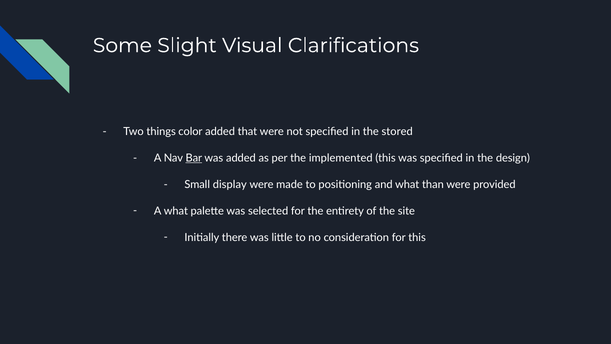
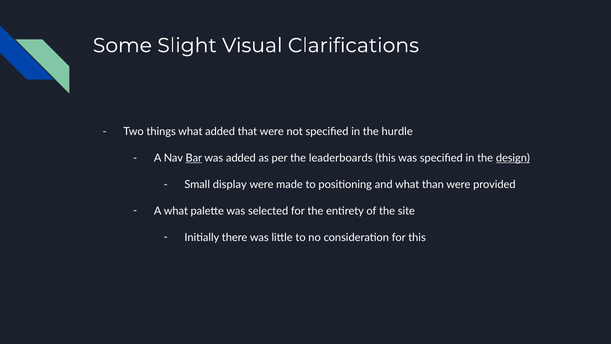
things color: color -> what (190, 131)
stored: stored -> hurdle (397, 131)
implemented: implemented -> leaderboards (341, 158)
design underline: none -> present (513, 158)
